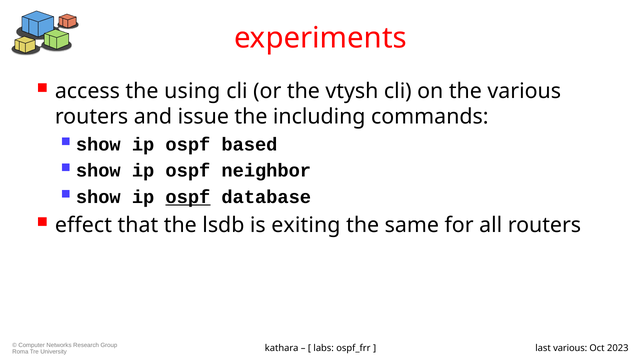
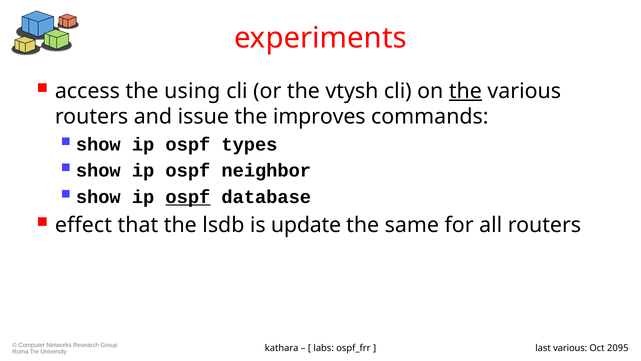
the underline: none -> present (465, 91)
including: including -> improves (319, 117)
based: based -> types (249, 144)
exiting: exiting -> update (306, 225)
2023: 2023 -> 2095 (618, 348)
